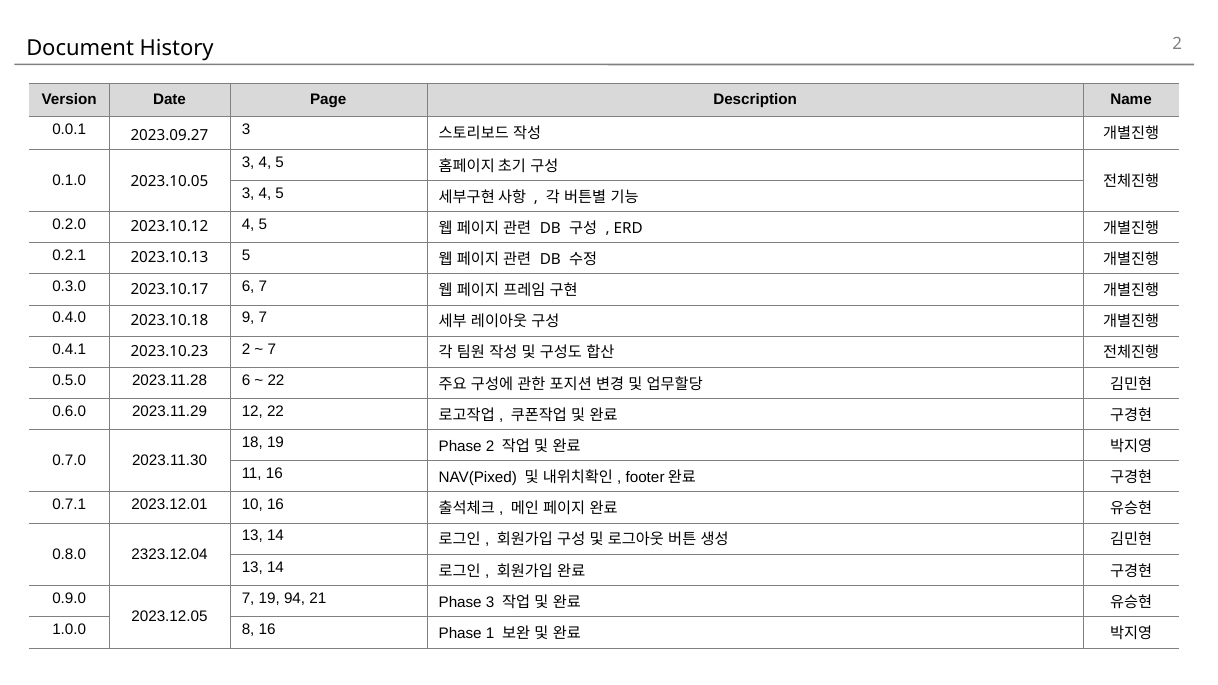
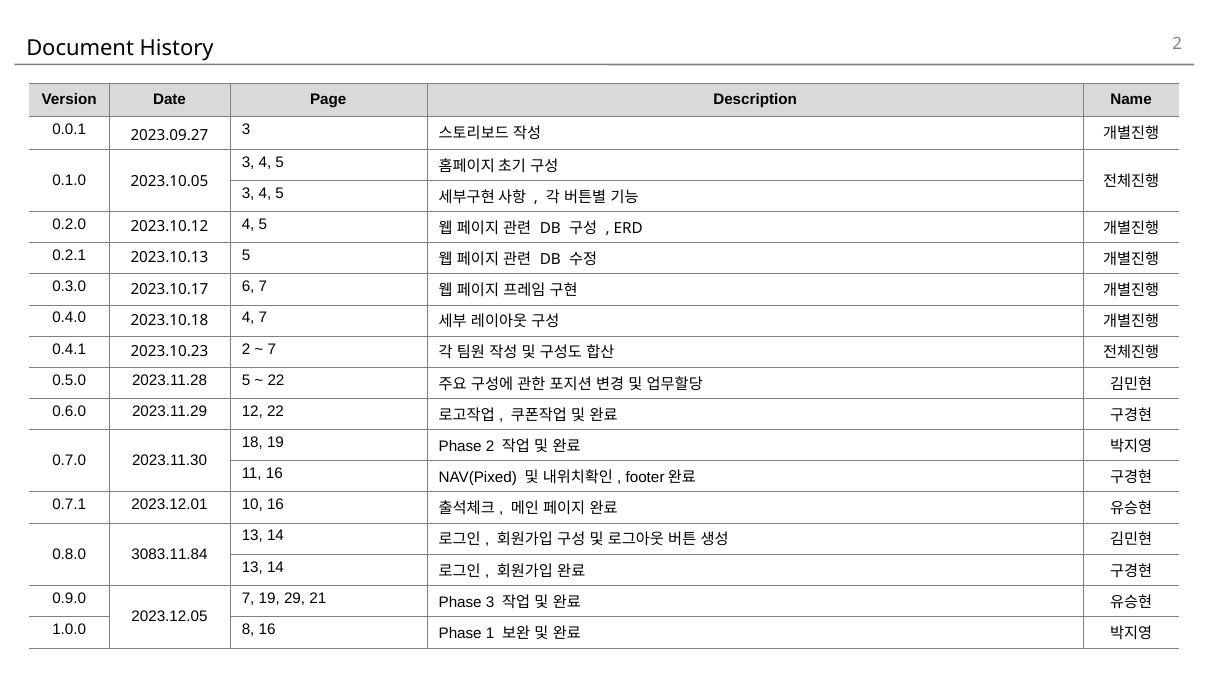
2023.10.18 9: 9 -> 4 (248, 318)
2023.11.28 6: 6 -> 5 (246, 380)
2323.12.04: 2323.12.04 -> 3083.11.84 (170, 554)
94: 94 -> 29 (295, 599)
